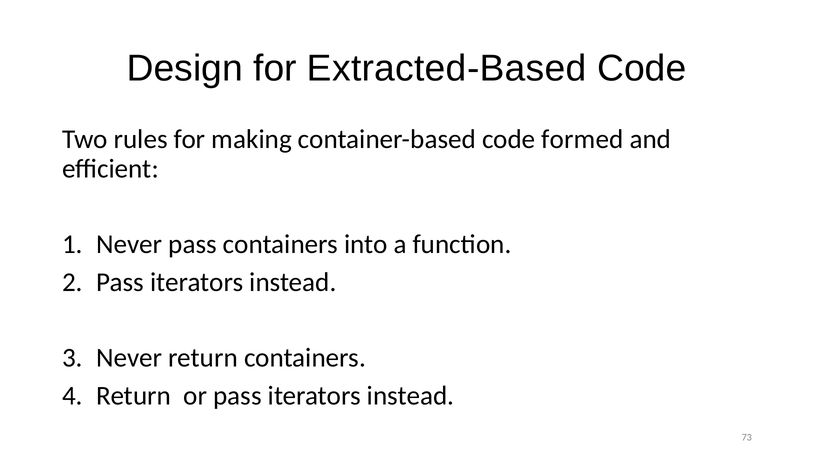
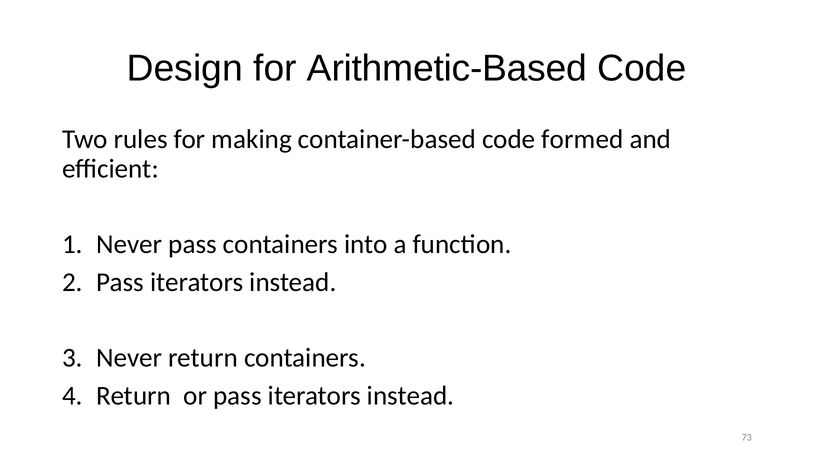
Extracted-Based: Extracted-Based -> Arithmetic-Based (447, 68)
